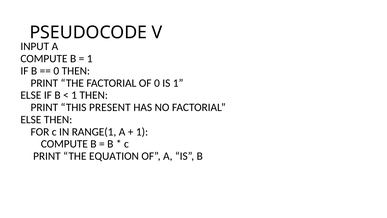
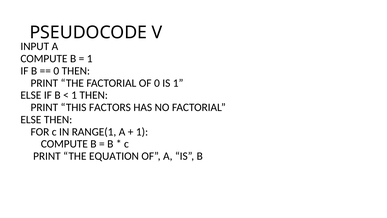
PRESENT: PRESENT -> FACTORS (110, 107)
